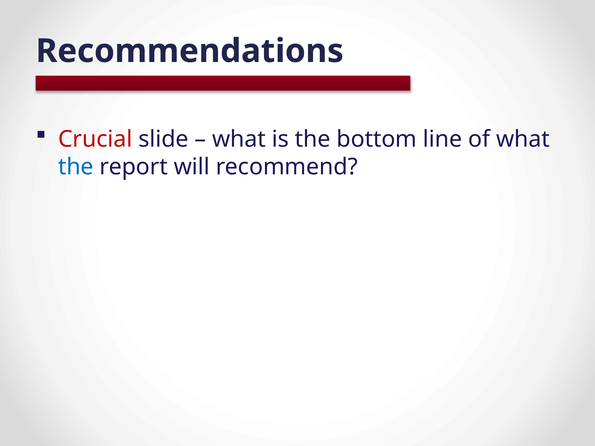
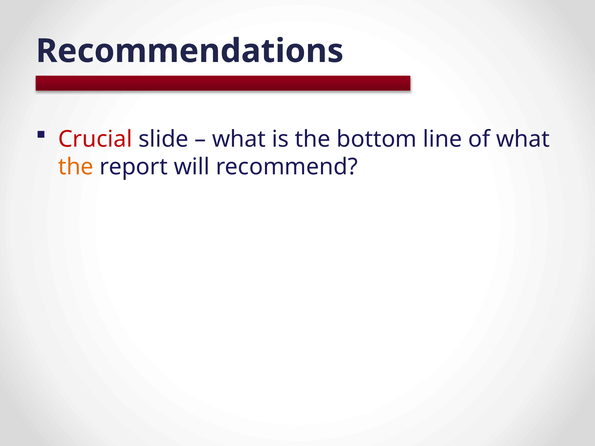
the colour: blue -> orange (76, 167)
